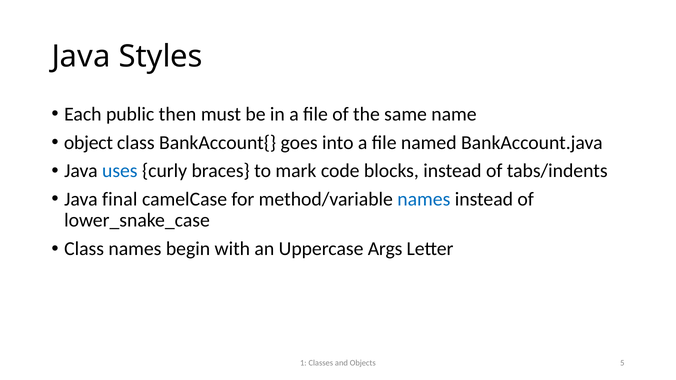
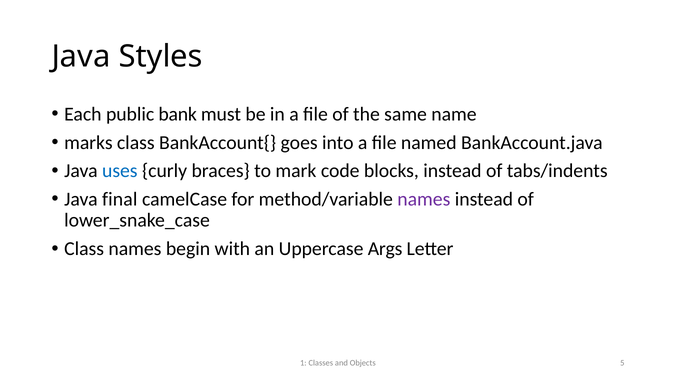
then: then -> bank (178, 114)
object: object -> marks (88, 143)
names colour: blue -> purple (424, 199)
